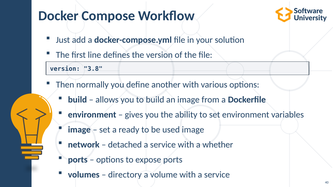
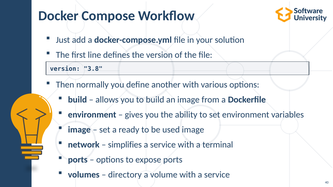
detached: detached -> simplifies (125, 145)
whether: whether -> terminal (218, 145)
